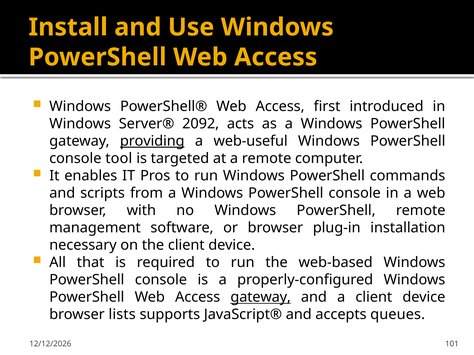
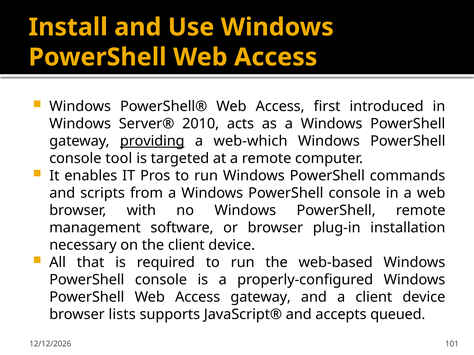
2092: 2092 -> 2010 (201, 124)
web-useful: web-useful -> web-which (251, 141)
gateway underline: present -> none (261, 298)
queues: queues -> queued (398, 315)
